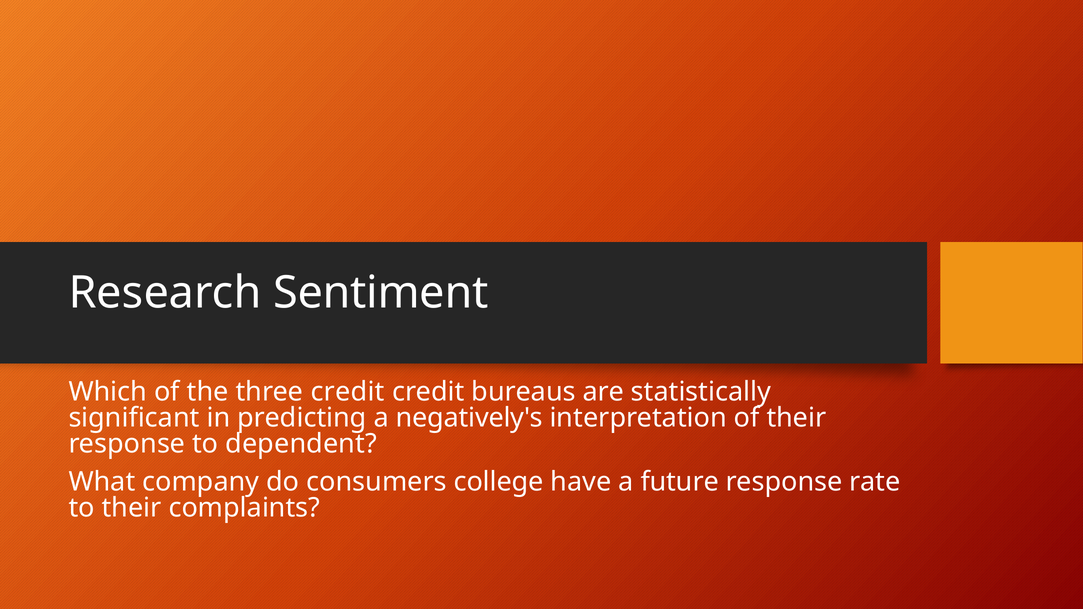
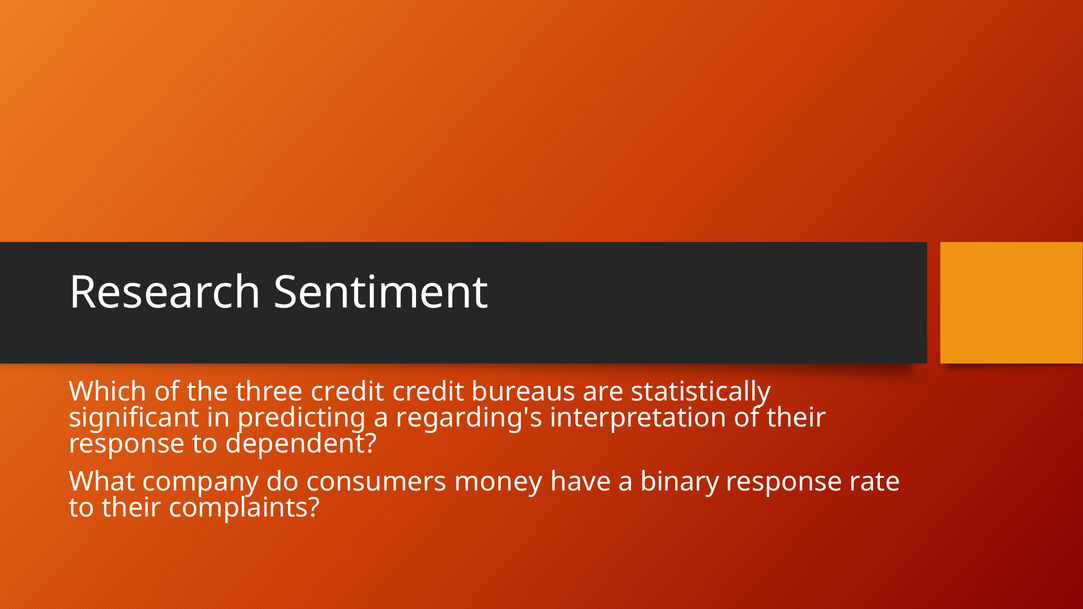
negatively's: negatively's -> regarding's (469, 418)
college: college -> money (498, 482)
future: future -> binary (680, 482)
